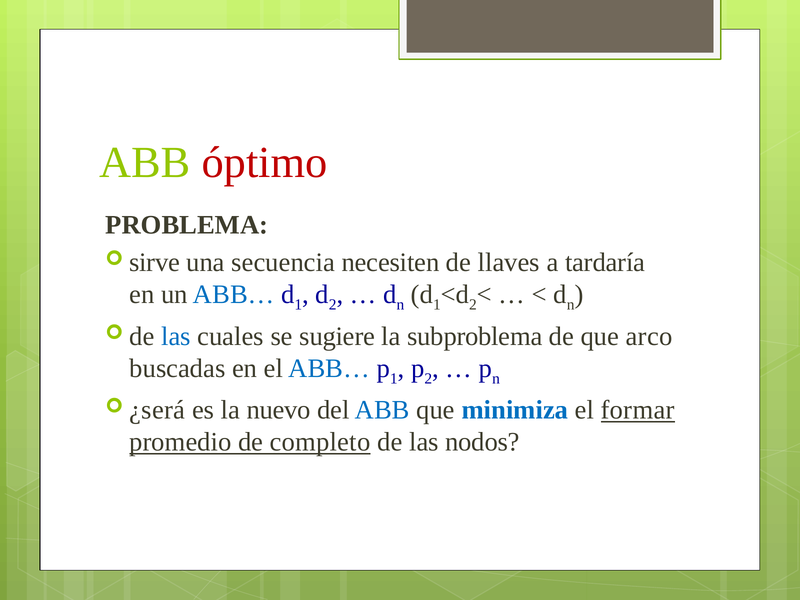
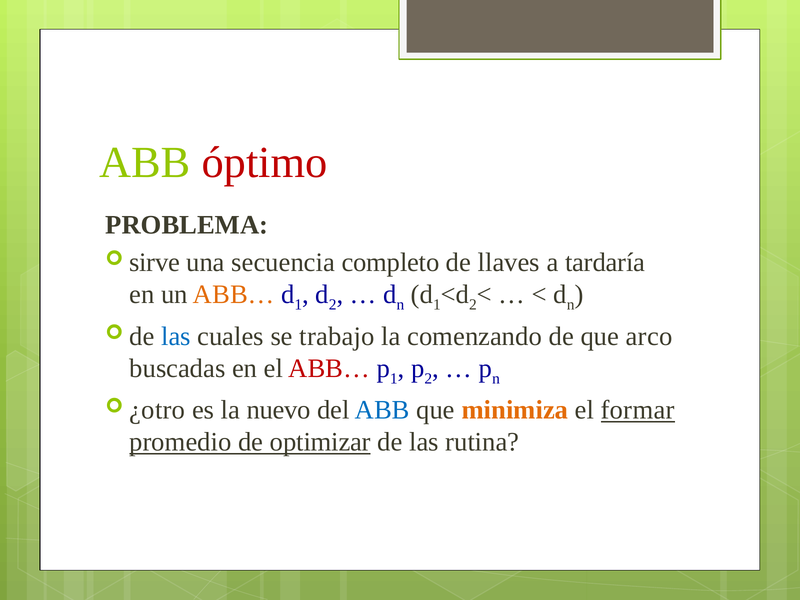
necesiten: necesiten -> completo (390, 263)
ABB… colour: blue -> orange (234, 295)
sugiere: sugiere -> trabajo (337, 336)
subproblema: subproblema -> comenzando (475, 336)
ABB… colour: blue -> red (329, 368)
¿será: ¿será -> ¿otro (157, 410)
minimiza colour: blue -> orange (515, 410)
completo: completo -> optimizar (320, 442)
nodos: nodos -> rutina (482, 442)
